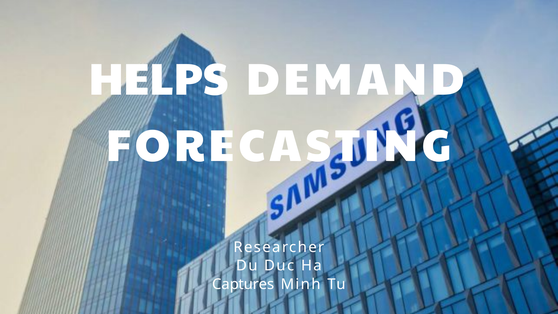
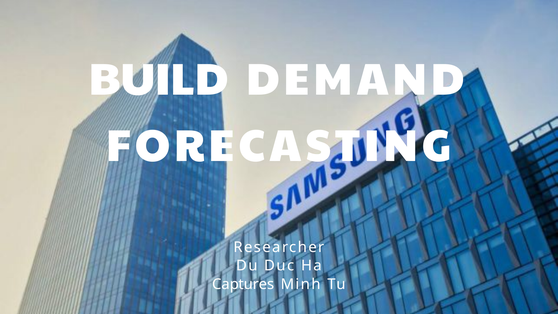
HELPS: HELPS -> BUILD (159, 80)
